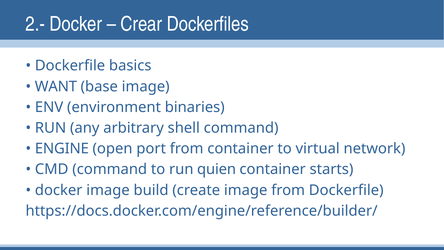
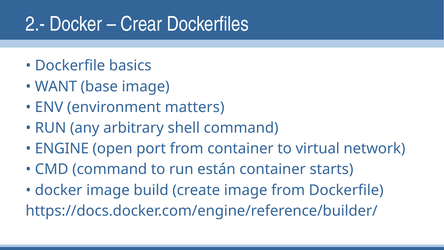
binaries: binaries -> matters (195, 107)
quien: quien -> están (216, 169)
